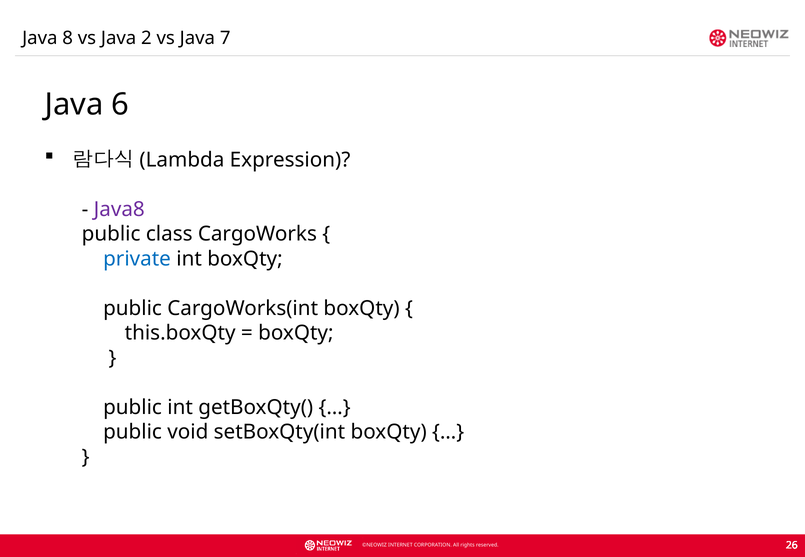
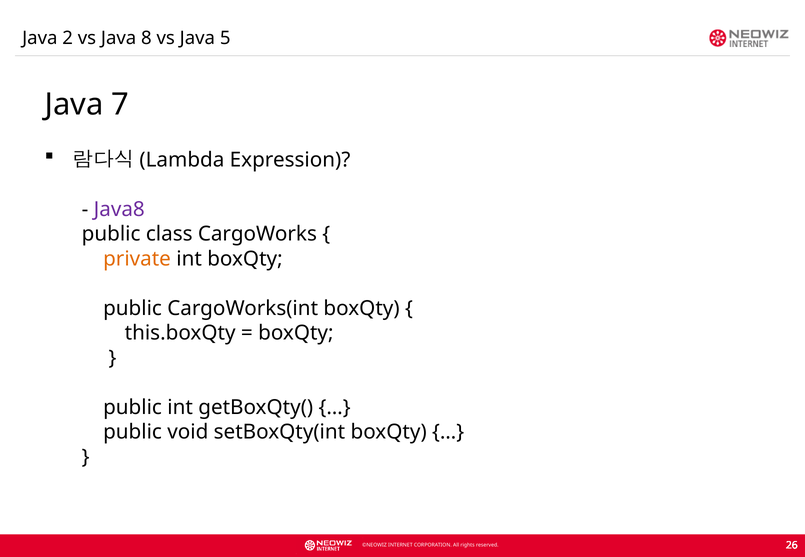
8: 8 -> 2 (68, 38)
2: 2 -> 8 (146, 38)
7: 7 -> 5 (225, 38)
6: 6 -> 7 (120, 105)
private colour: blue -> orange (137, 259)
